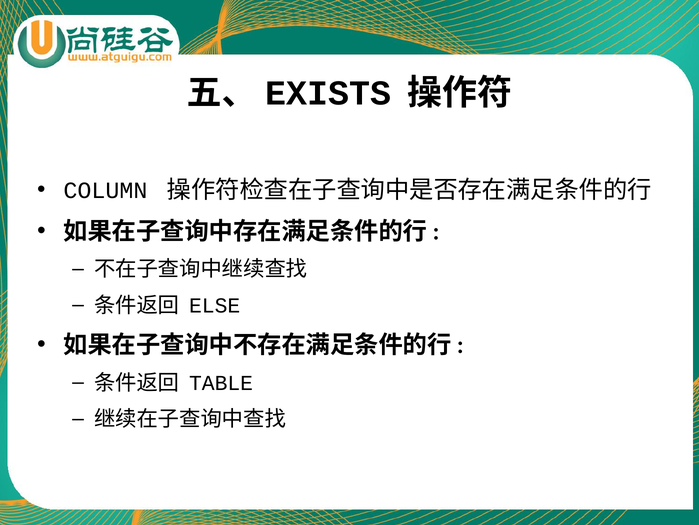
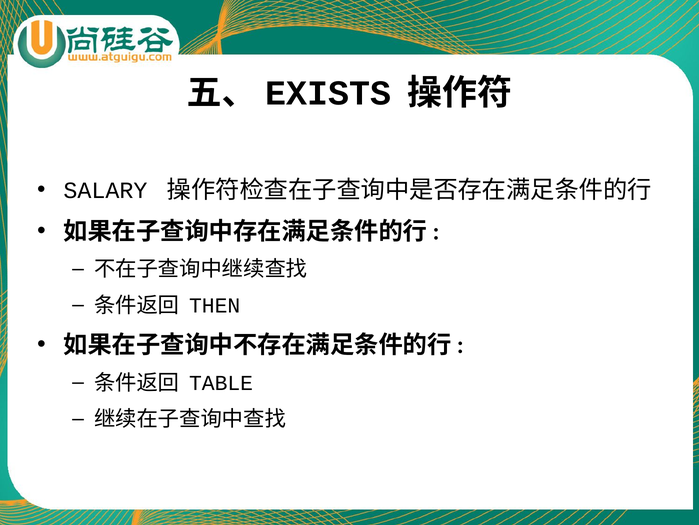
COLUMN: COLUMN -> SALARY (105, 190)
ELSE: ELSE -> THEN (215, 305)
